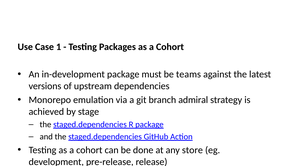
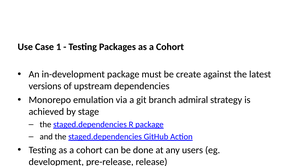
teams: teams -> create (189, 74)
store: store -> users (192, 149)
